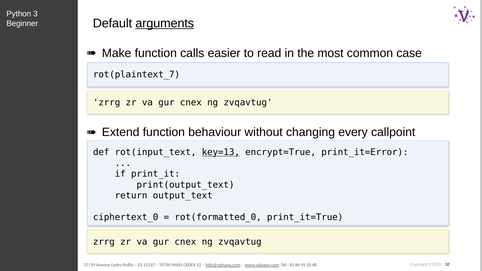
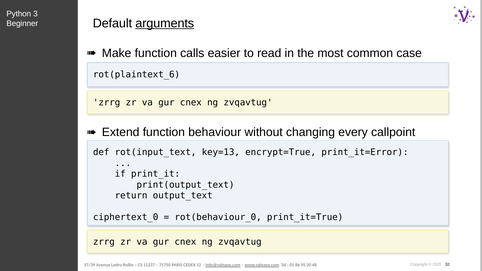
rot(plaintext_7: rot(plaintext_7 -> rot(plaintext_6 (137, 74)
key=13 underline: present -> none (221, 152)
rot(formatted_0: rot(formatted_0 -> rot(behaviour_0 (218, 217)
